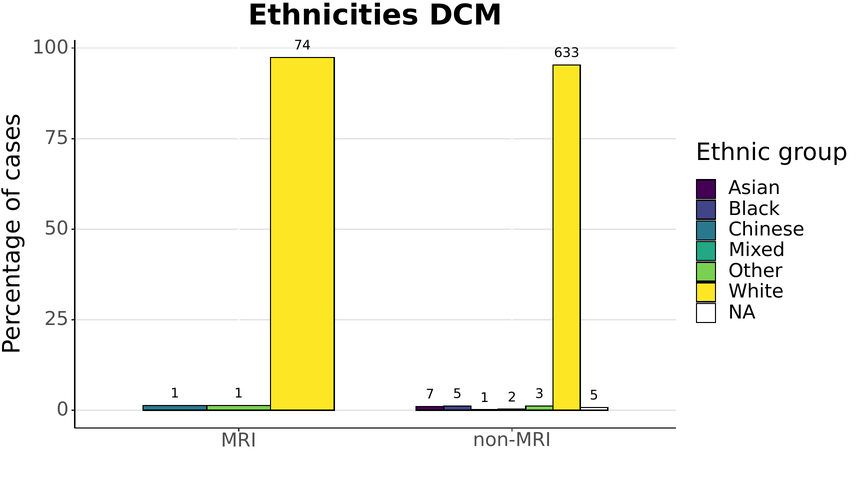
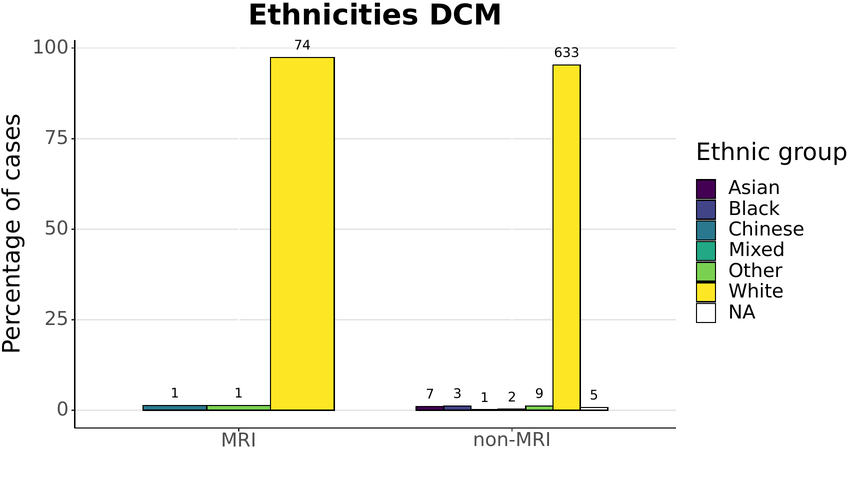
7 5: 5 -> 3 (457, 394)
3: 3 -> 9 (539, 394)
